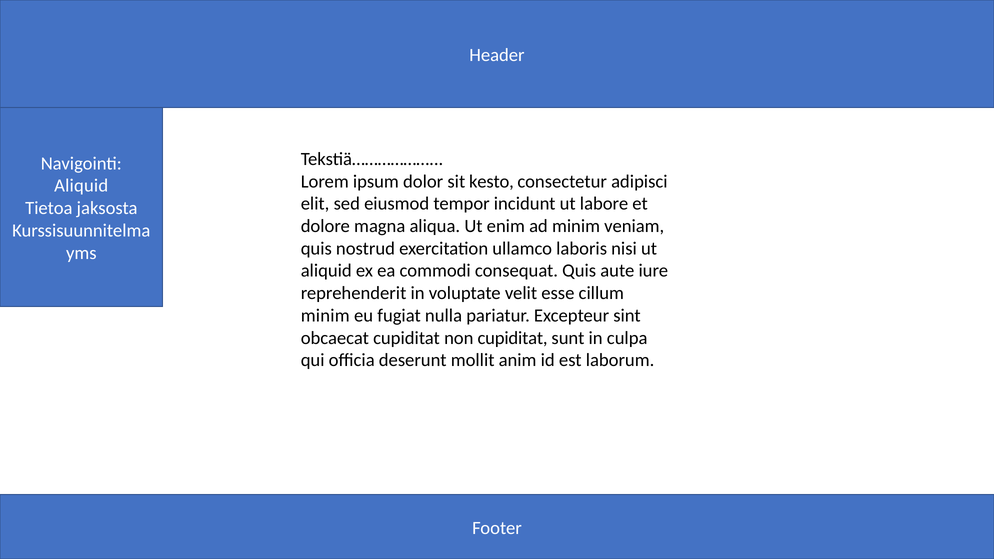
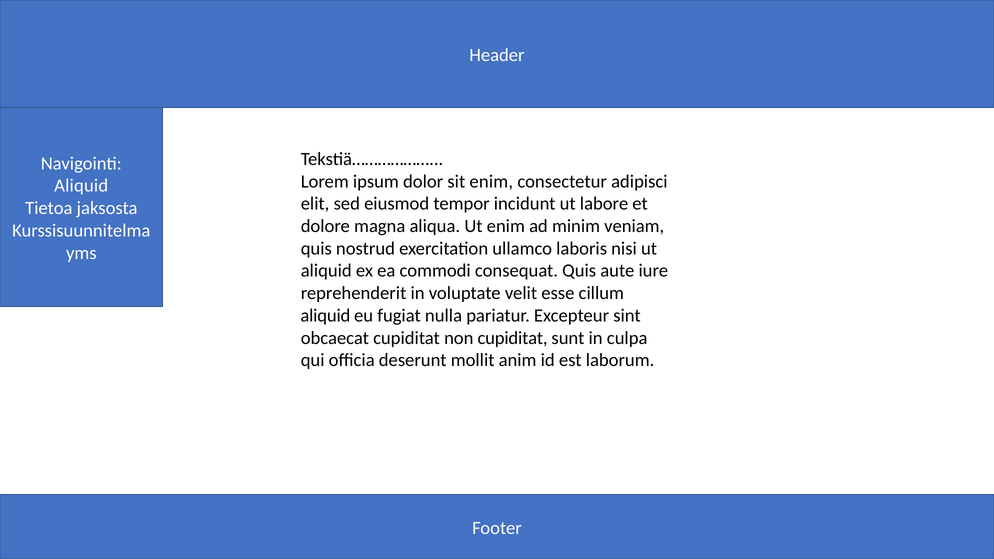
sit kesto: kesto -> enim (491, 181)
minim: minim -> aliquid (325, 316)
